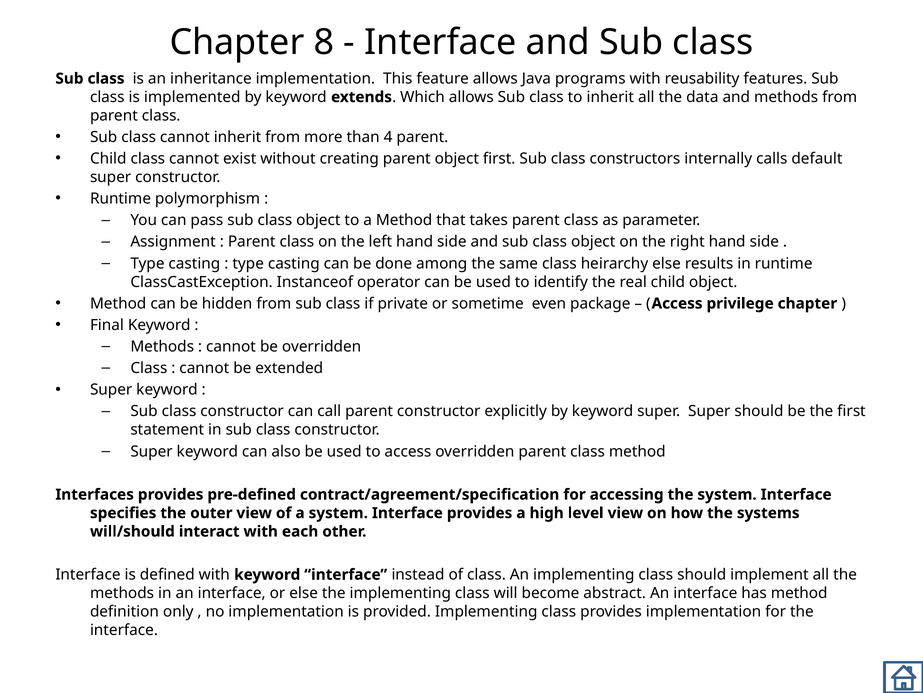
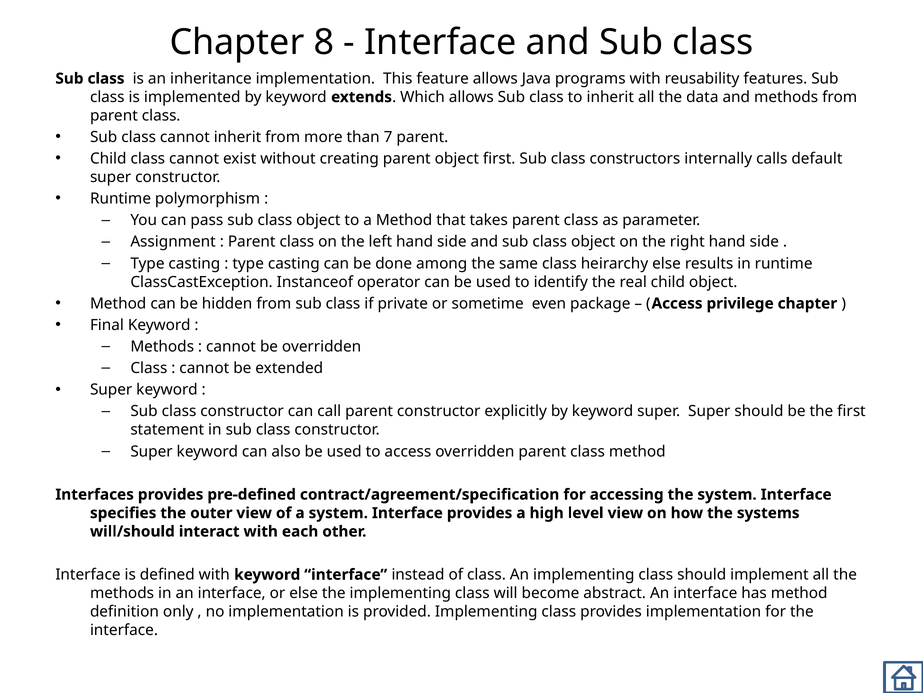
4: 4 -> 7 (388, 137)
